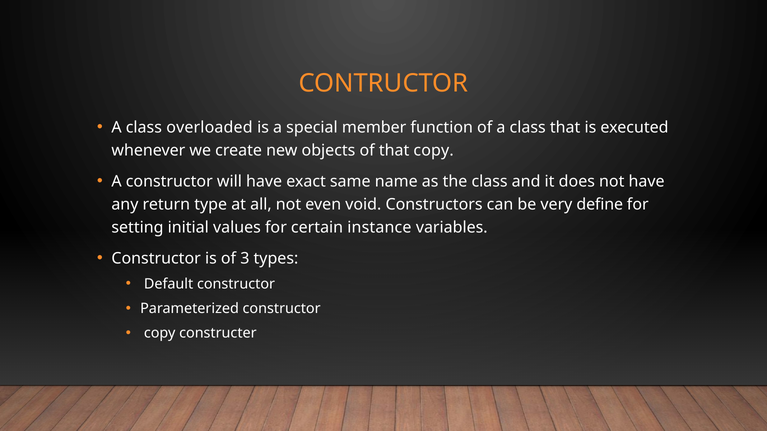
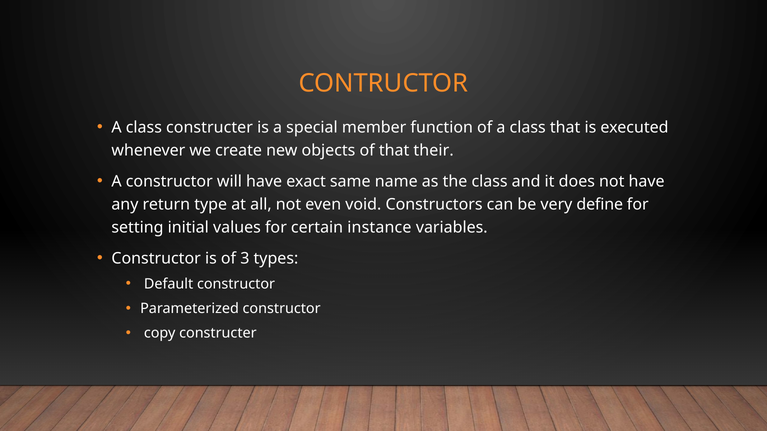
class overloaded: overloaded -> constructer (210, 127)
that copy: copy -> their (434, 151)
